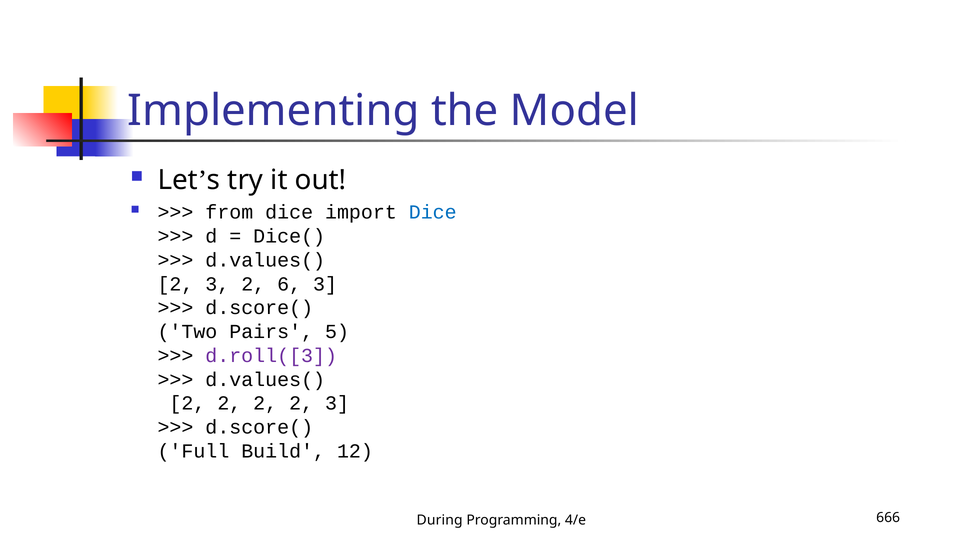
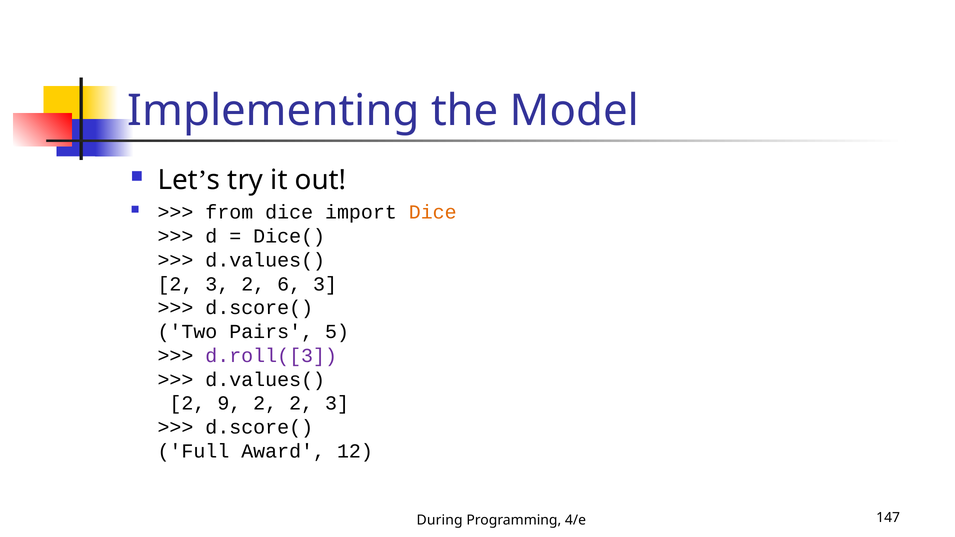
Dice colour: blue -> orange (433, 212)
2: 2 -> 9 (229, 403)
Build: Build -> Award (283, 451)
666: 666 -> 147 (888, 518)
